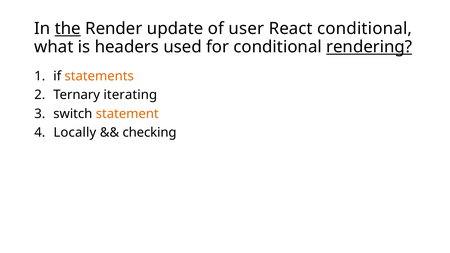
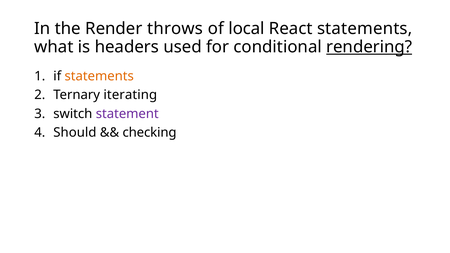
the underline: present -> none (68, 29)
update: update -> throws (175, 29)
user: user -> local (246, 29)
React conditional: conditional -> statements (365, 29)
statement colour: orange -> purple (127, 114)
Locally: Locally -> Should (75, 133)
